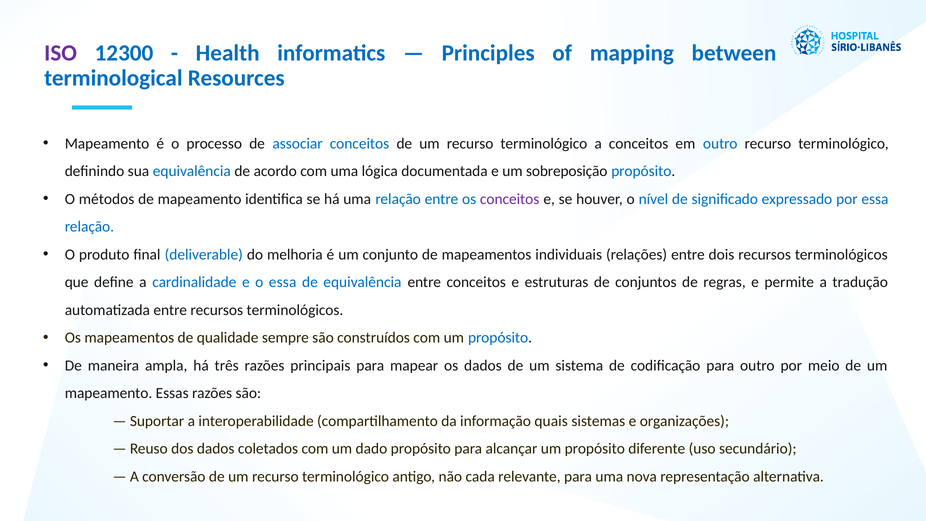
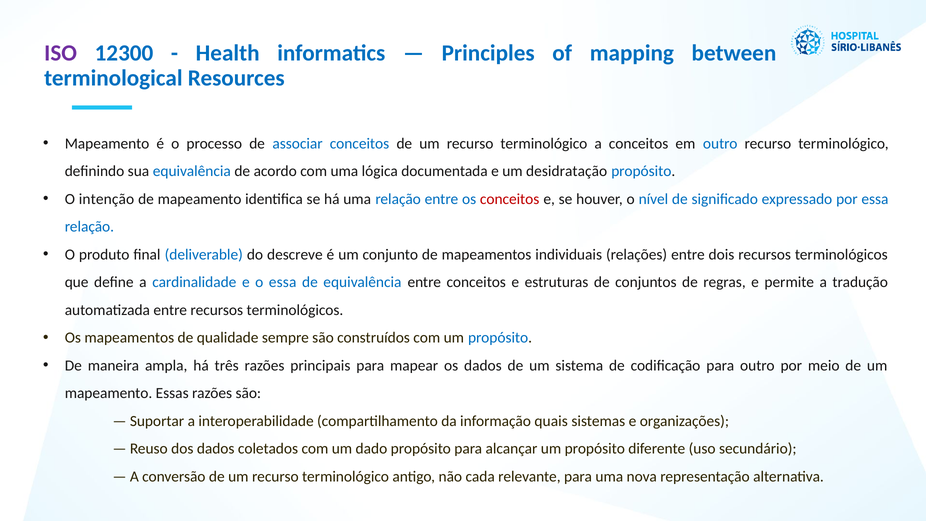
sobreposição: sobreposição -> desidratação (567, 171)
métodos: métodos -> intenção (106, 199)
conceitos colour: purple -> red (510, 199)
melhoria: melhoria -> descreve (295, 255)
